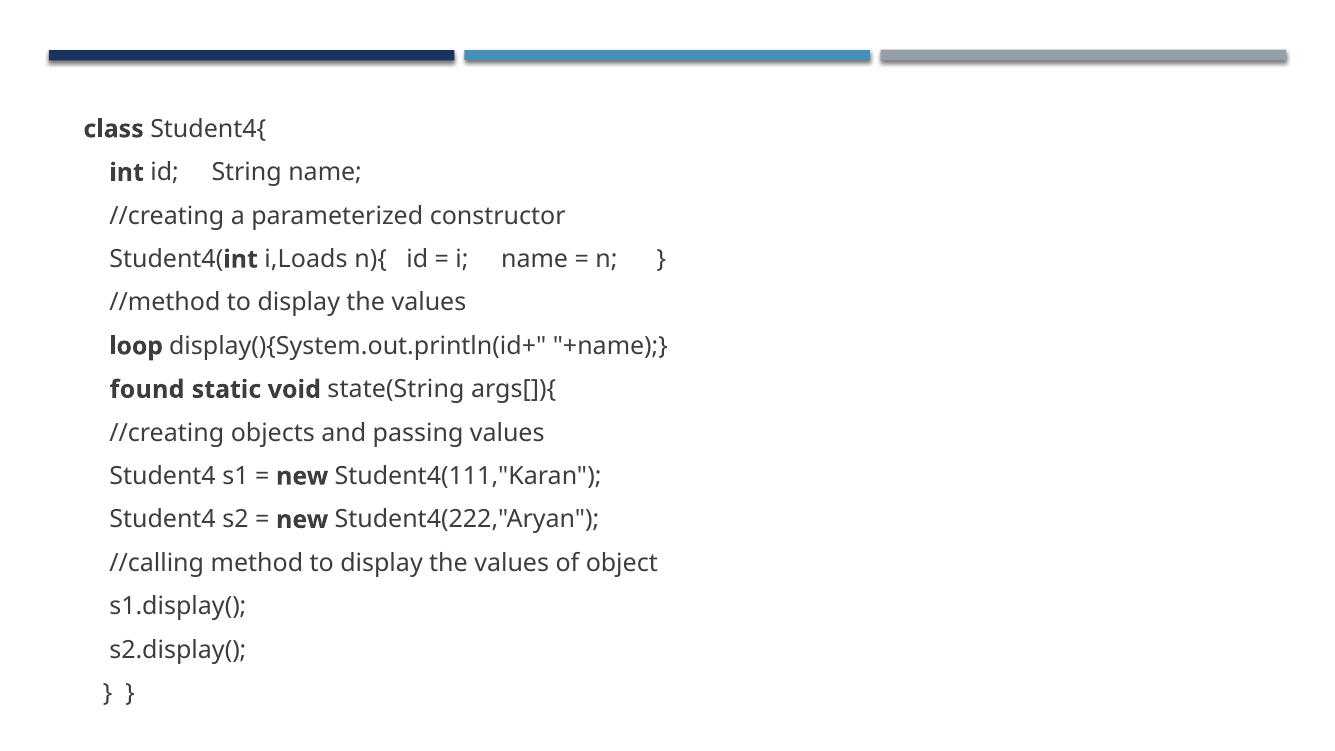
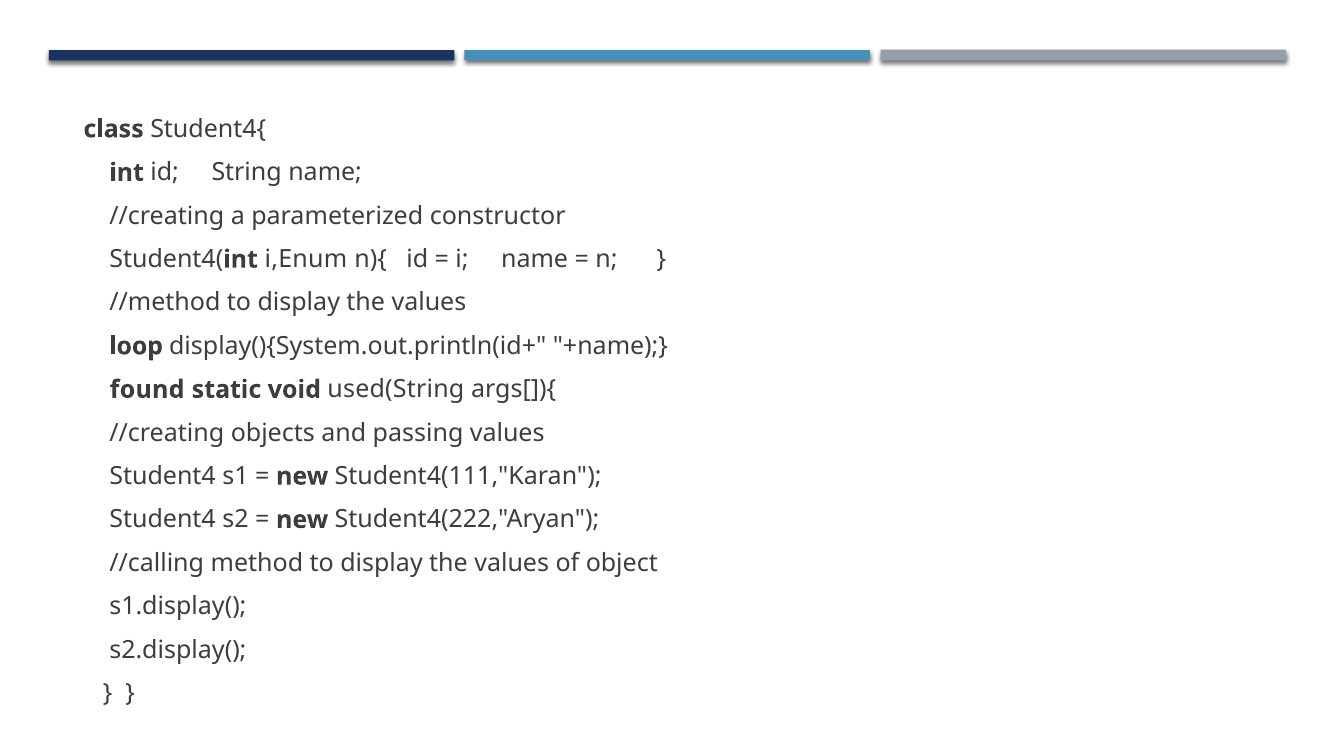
i,Loads: i,Loads -> i,Enum (306, 259)
state(String: state(String -> used(String (396, 389)
